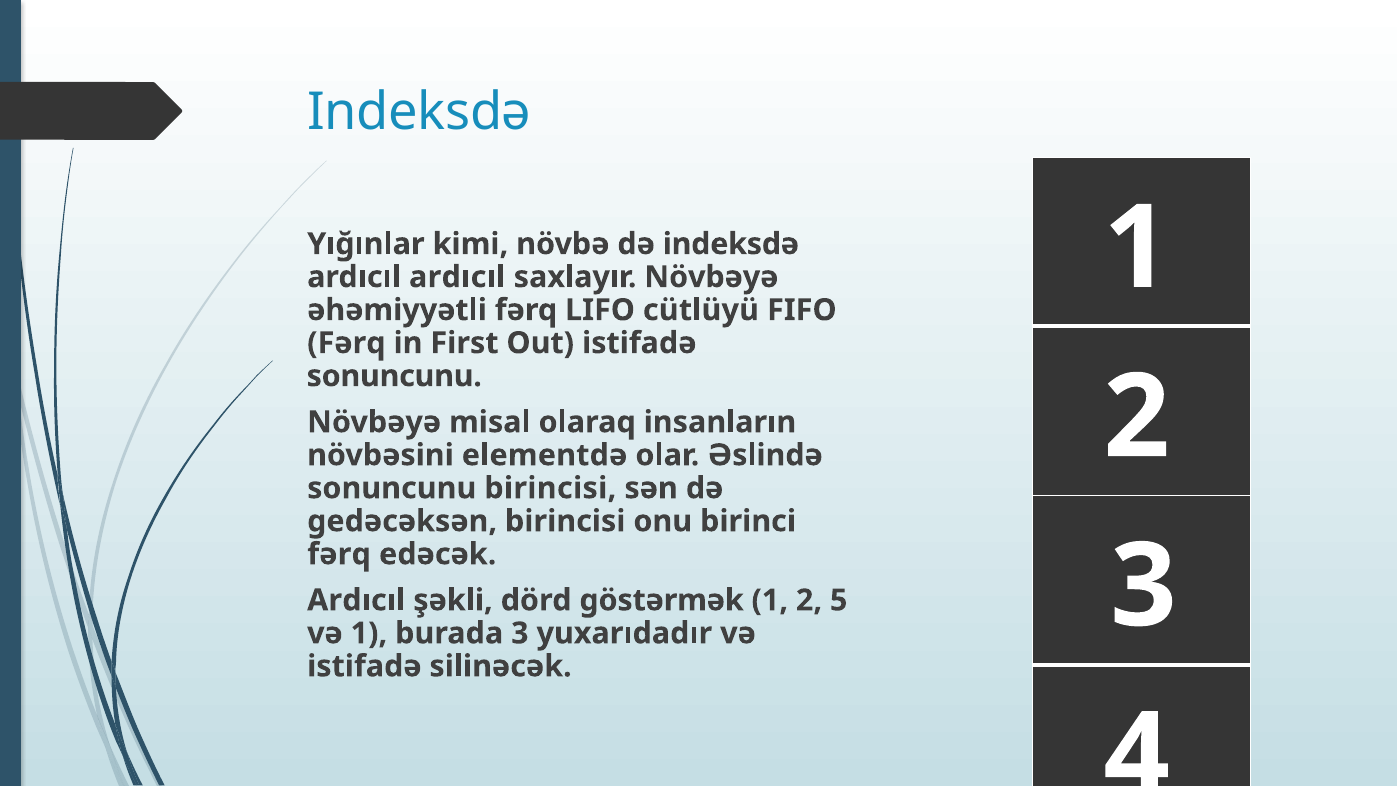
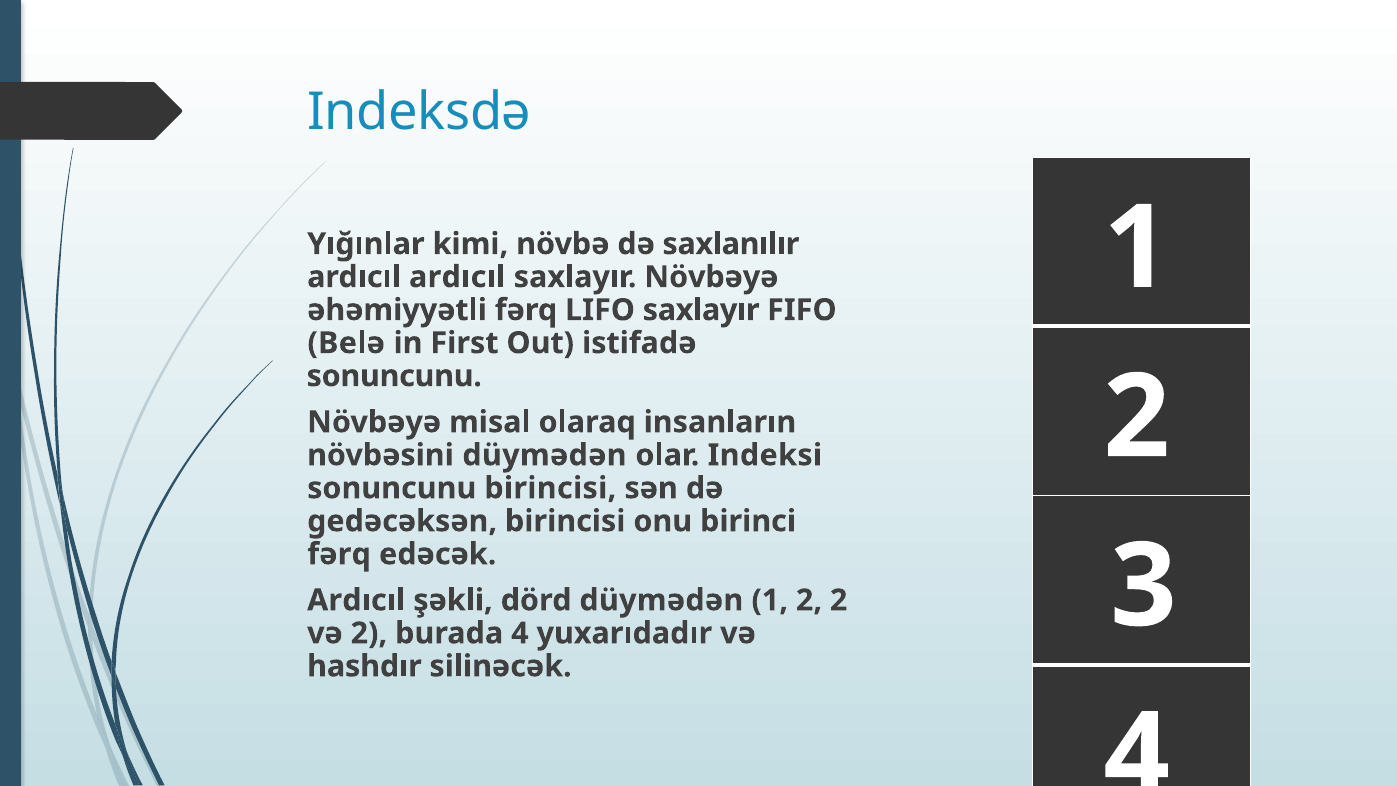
də indeksdə: indeksdə -> saxlanılır (731, 244)
LIFO cütlüyü: cütlüyü -> saxlayır (701, 310)
Fərq: Fərq -> Belə (346, 343)
növbəsini elementdə: elementdə -> düymədən (544, 455)
Əslində: Əslində -> Indeksi (765, 455)
dörd göstərmək: göstərmək -> düymədən (661, 600)
2 5: 5 -> 2 (839, 600)
və 1: 1 -> 2 (369, 633)
burada 3: 3 -> 4 (520, 633)
istifadə: istifadə -> hashdır (364, 666)
